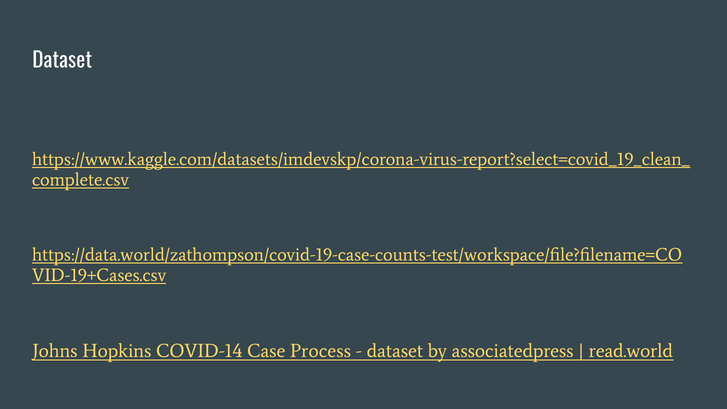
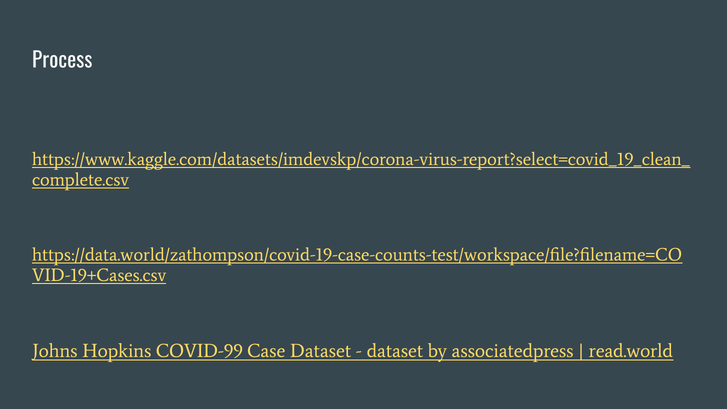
Dataset: Dataset -> Process (62, 61)
COVID-14: COVID-14 -> COVID-99 (199, 351)
Case Process: Process -> Dataset (321, 351)
